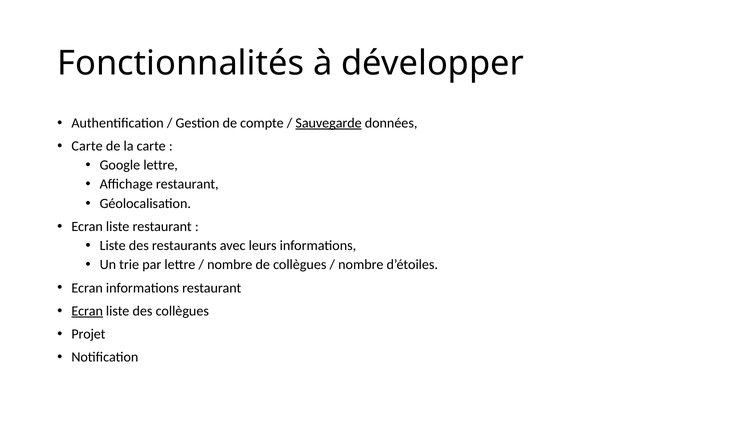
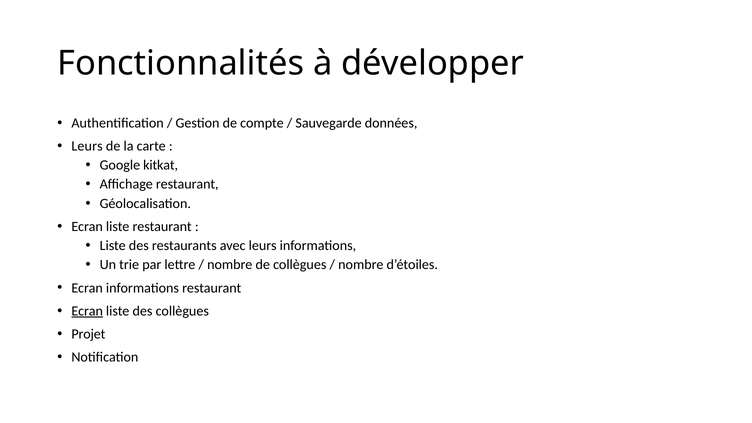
Sauvegarde underline: present -> none (329, 123)
Carte: Carte -> Leurs (87, 146)
Google lettre: lettre -> kitkat (161, 165)
